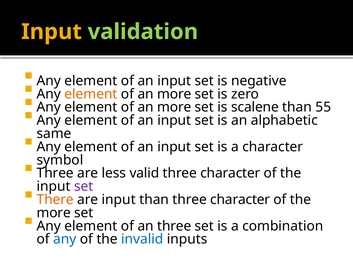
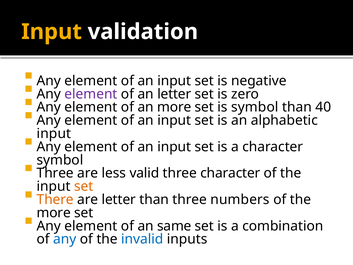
validation colour: light green -> white (143, 32)
element colour: orange -> purple (91, 94)
more: more -> letter (174, 94)
is scalene: scalene -> symbol (255, 107)
55: 55 -> 40 (323, 107)
same: same -> input (54, 133)
set colour: purple -> orange (84, 186)
are input: input -> letter (119, 199)
than three character: character -> numbers (240, 199)
an three: three -> same (174, 226)
